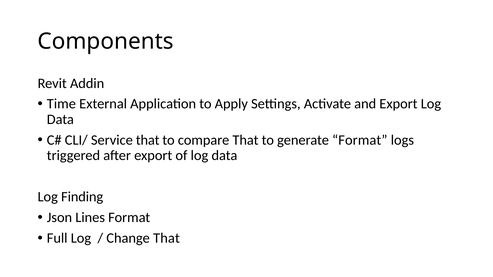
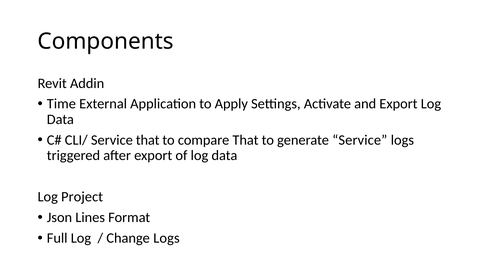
generate Format: Format -> Service (360, 140)
Finding: Finding -> Project (82, 197)
Change That: That -> Logs (166, 238)
